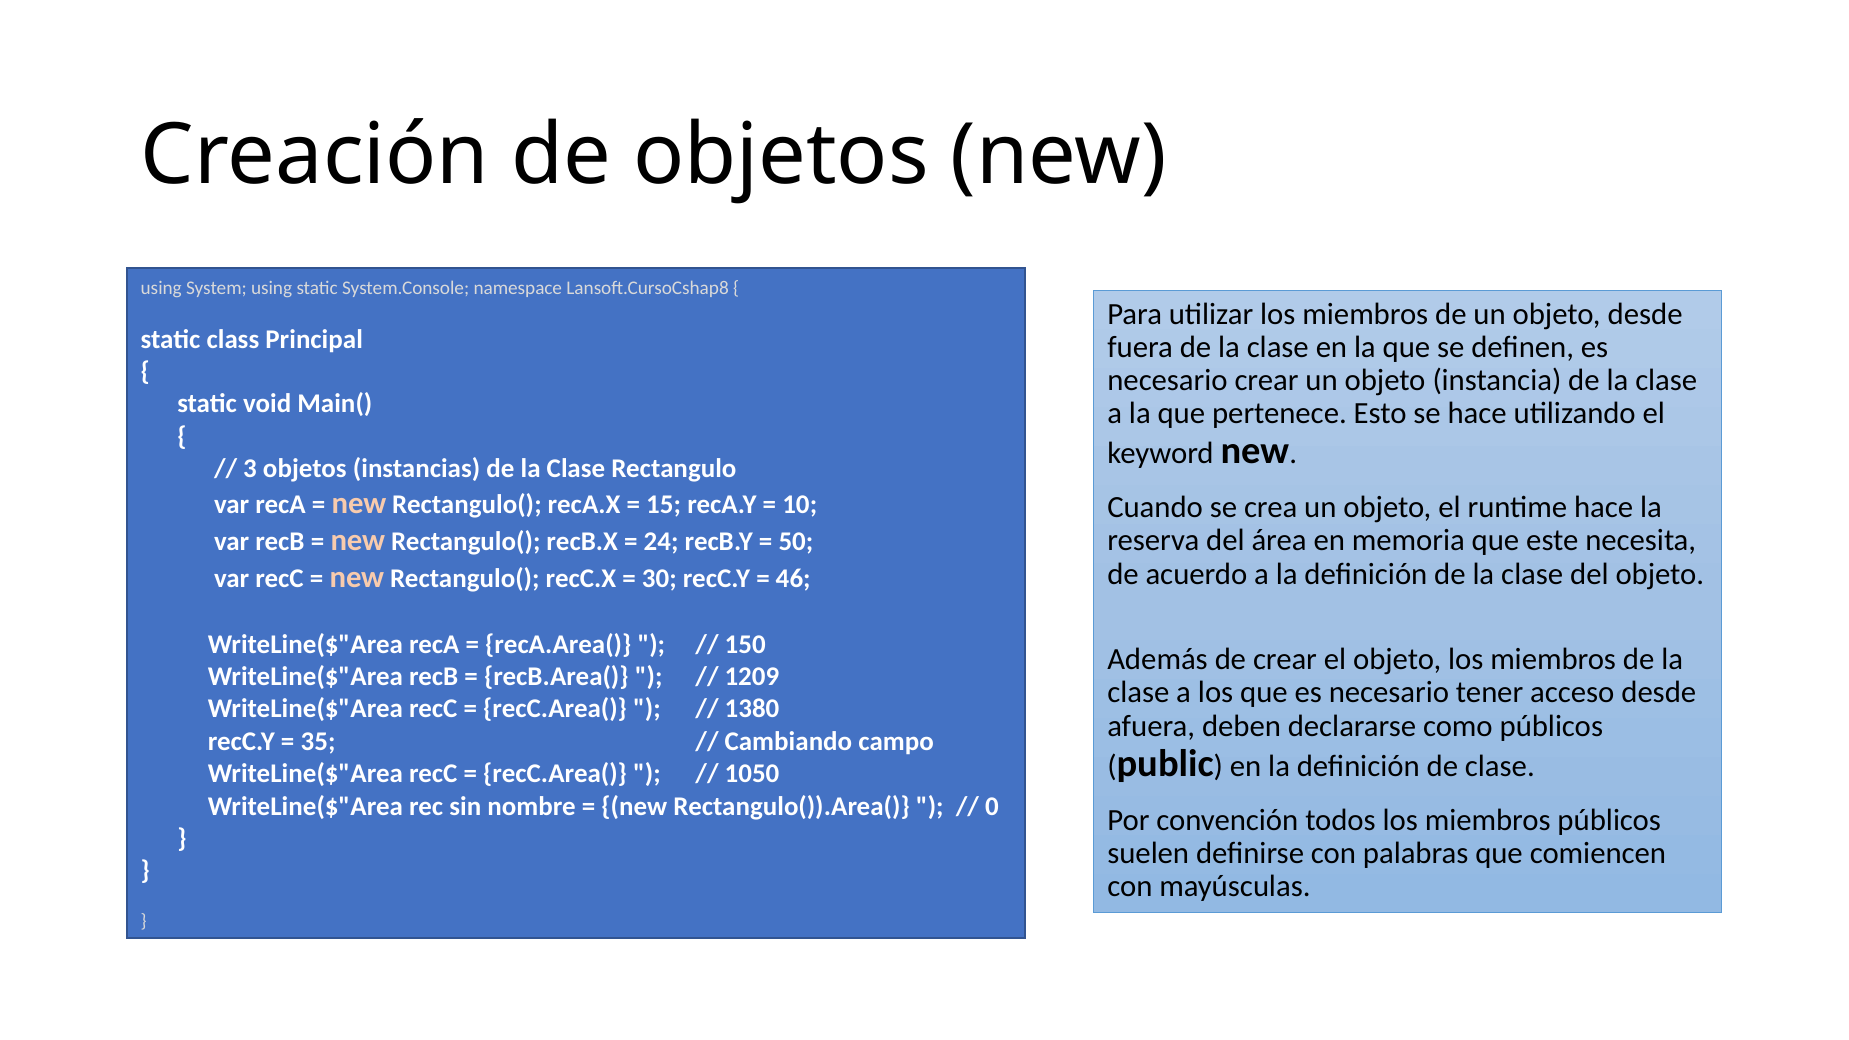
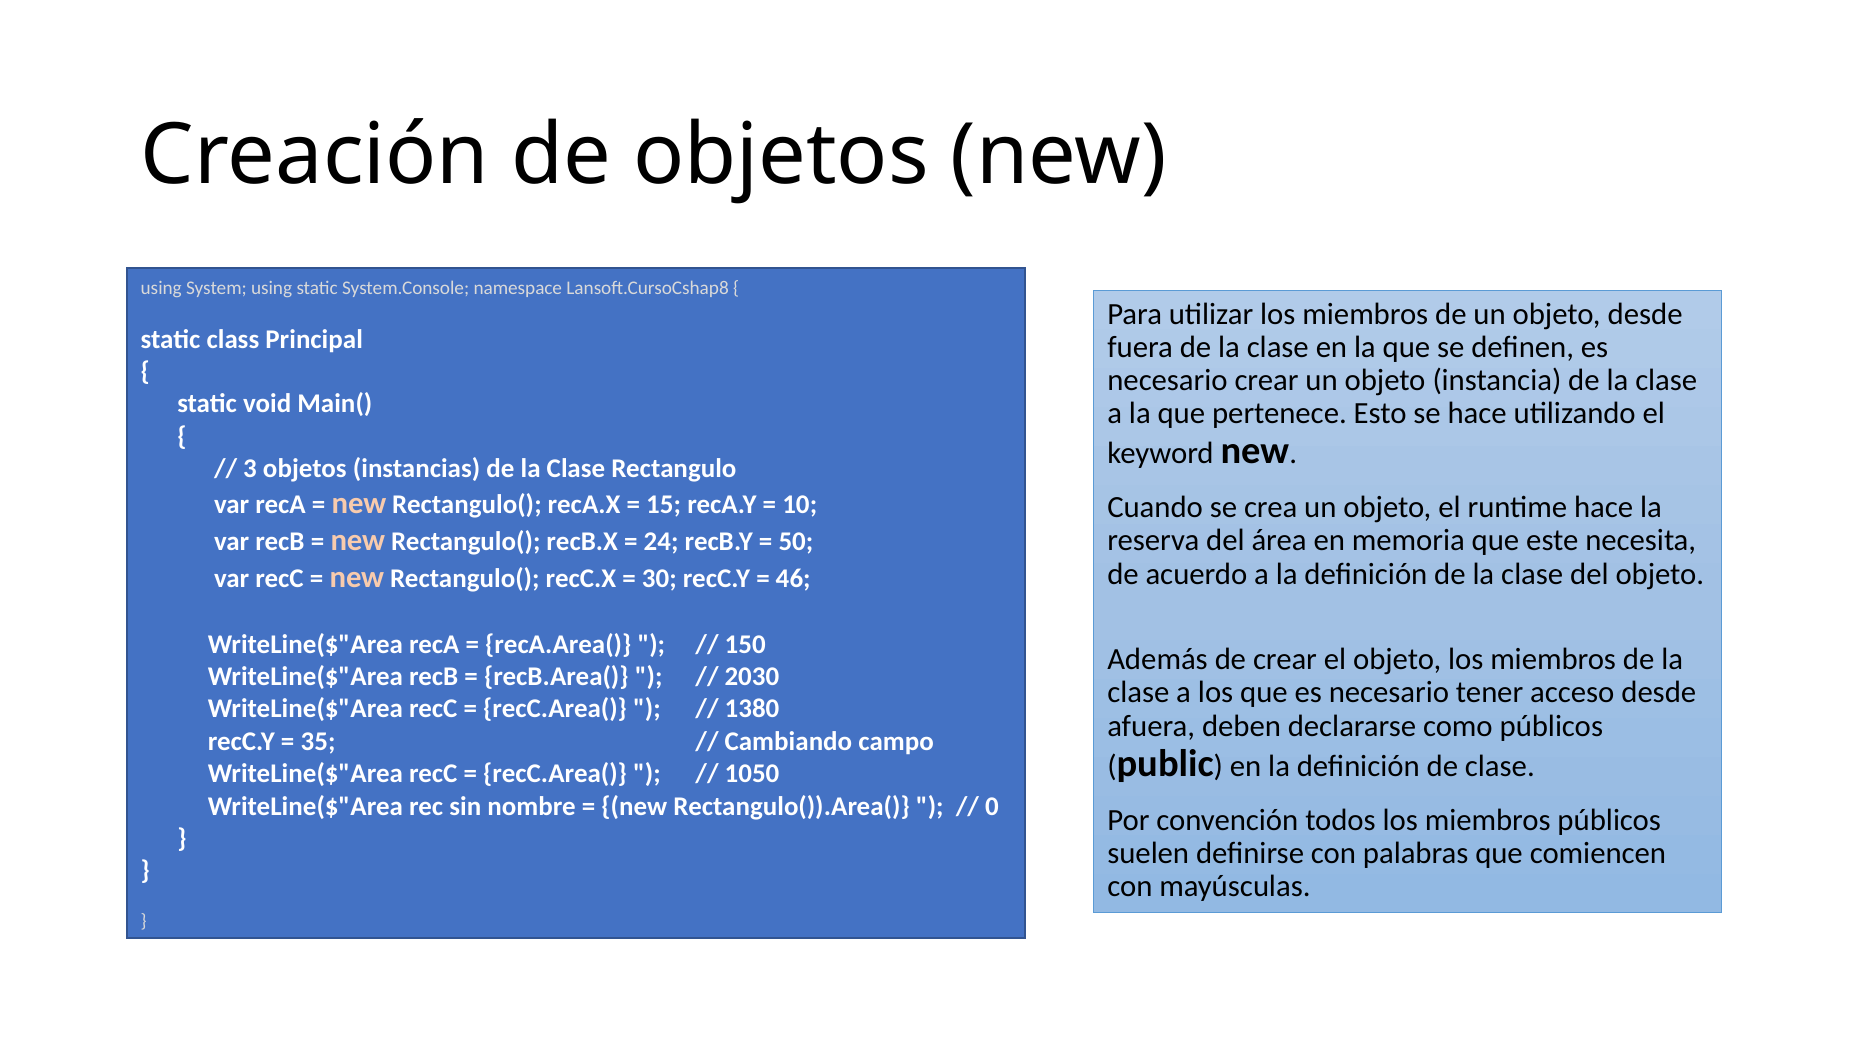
1209: 1209 -> 2030 (752, 677)
